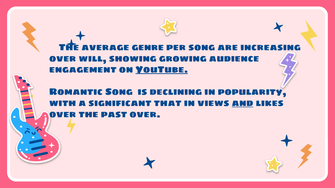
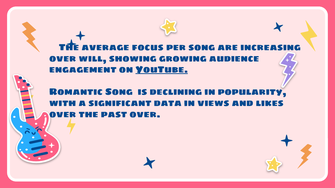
genre: genre -> focus (148, 47)
that: that -> data (168, 103)
and underline: present -> none (243, 103)
